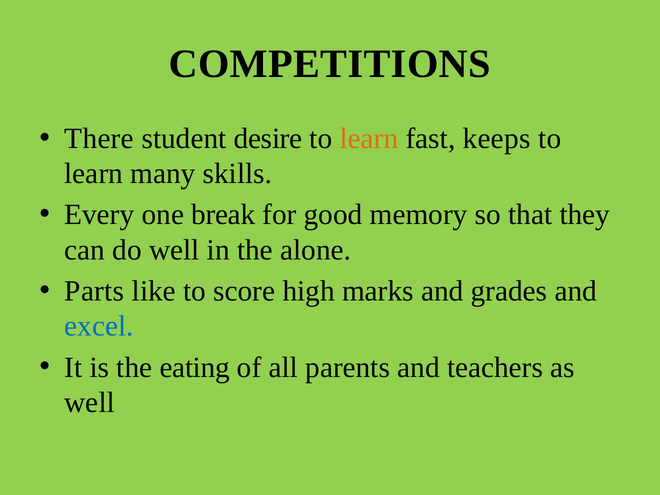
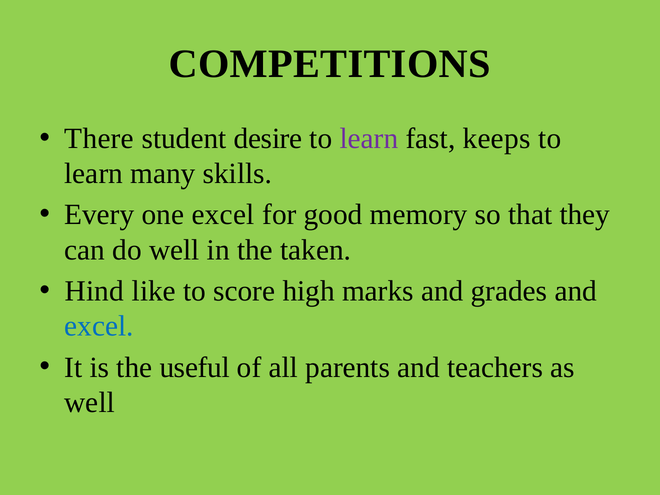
learn colour: orange -> purple (369, 138)
one break: break -> excel (223, 215)
alone: alone -> taken (316, 250)
Parts: Parts -> Hind (94, 291)
eating: eating -> useful (195, 367)
